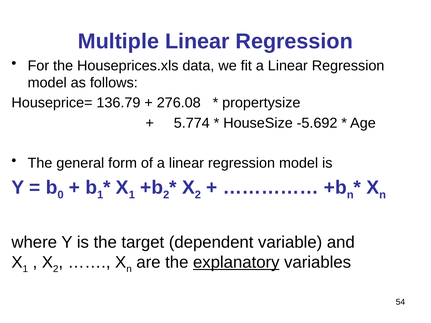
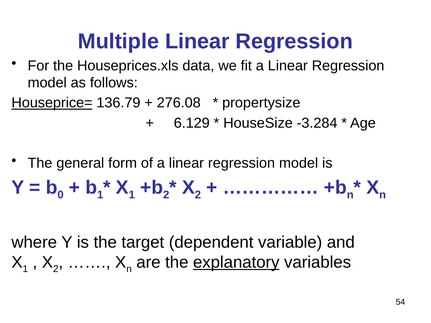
Houseprice= underline: none -> present (52, 103)
5.774: 5.774 -> 6.129 (192, 123)
-5.692: -5.692 -> -3.284 (317, 123)
